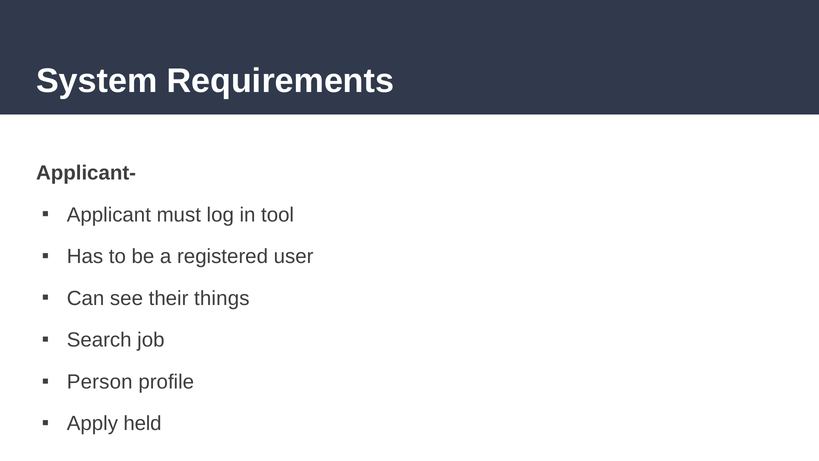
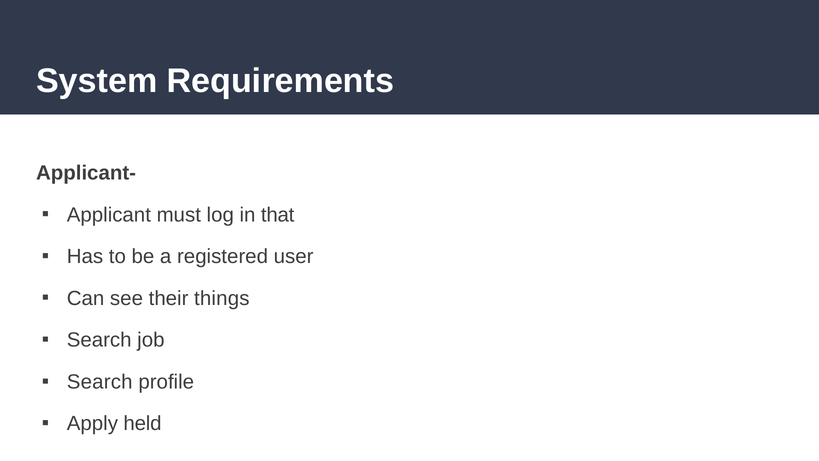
tool: tool -> that (278, 215)
Person: Person -> Search (100, 382)
